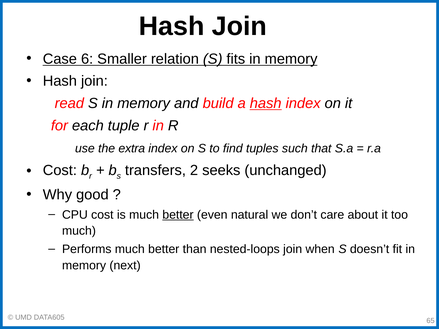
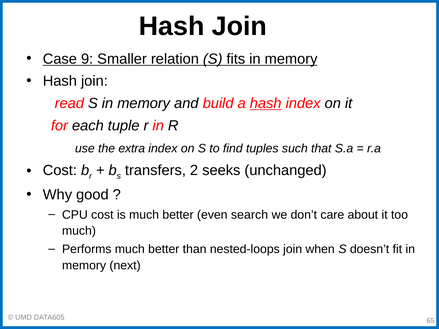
6: 6 -> 9 (87, 59)
better underline: present -> none (178, 215)
natural: natural -> search (250, 215)
